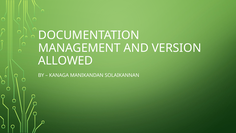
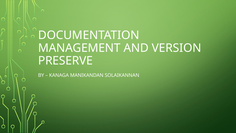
ALLOWED: ALLOWED -> PRESERVE (65, 61)
